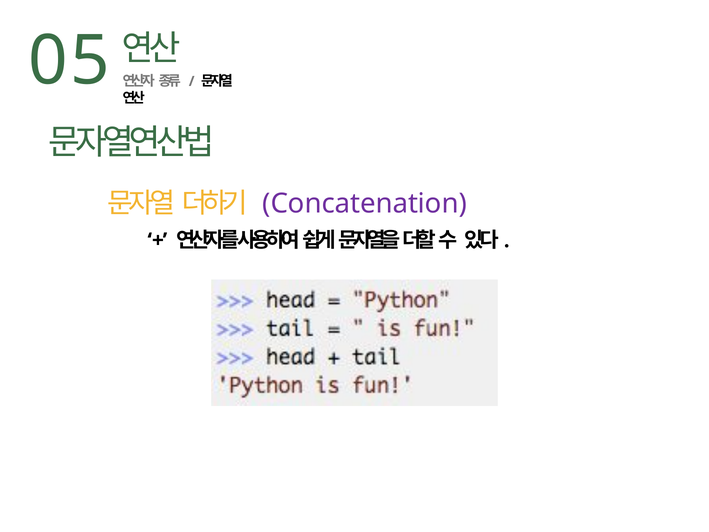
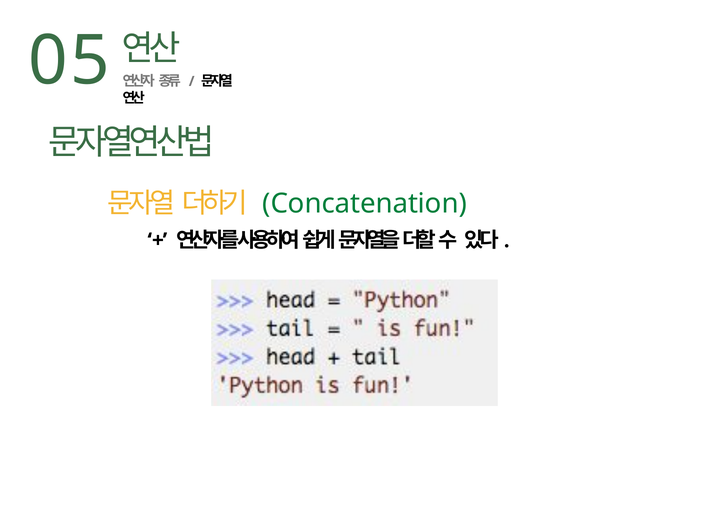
Concatenation colour: purple -> green (365, 203)
